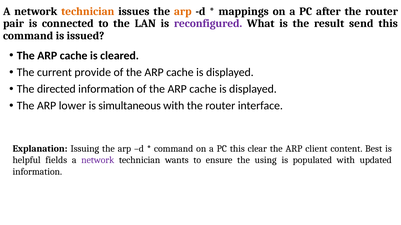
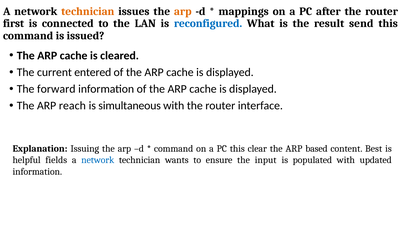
pair: pair -> first (14, 24)
reconfigured colour: purple -> blue (208, 24)
provide: provide -> entered (93, 72)
directed: directed -> forward (56, 89)
lower: lower -> reach (72, 106)
client: client -> based (316, 149)
network colour: purple -> blue (98, 160)
using: using -> input (266, 160)
